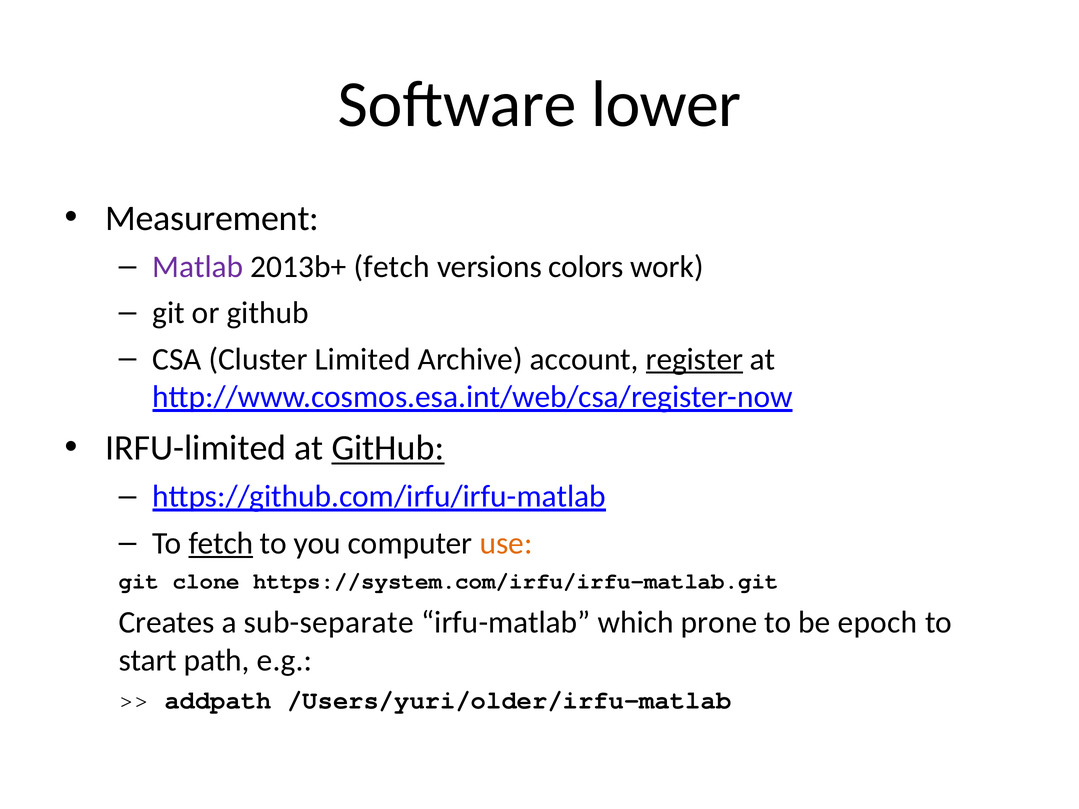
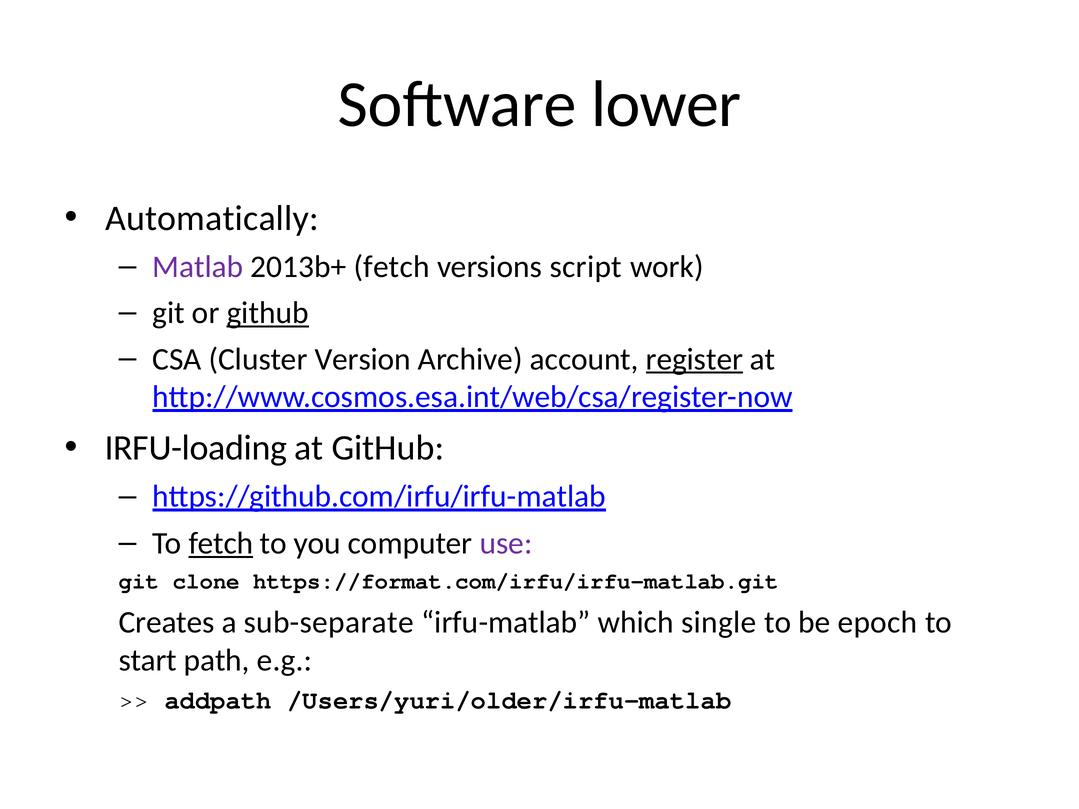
Measurement: Measurement -> Automatically (212, 218)
colors: colors -> script (586, 267)
github underline: none -> present (268, 313)
Limited: Limited -> Version (363, 359)
IRFU-limited: IRFU-limited -> IRFU-loading (196, 448)
GitHub underline: present -> none (388, 448)
use colour: orange -> purple (506, 544)
https://system.com/irfu/irfu-matlab.git: https://system.com/irfu/irfu-matlab.git -> https://format.com/irfu/irfu-matlab.git (516, 581)
prone: prone -> single (719, 623)
